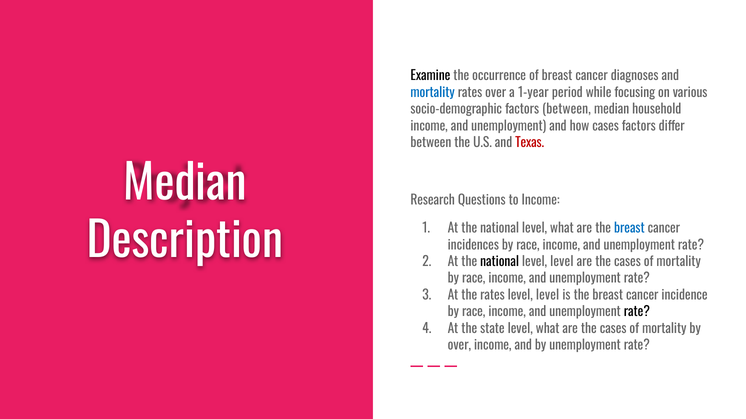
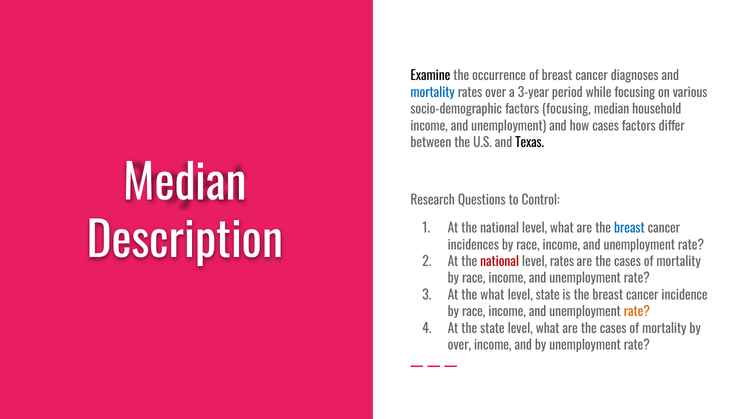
1-year: 1-year -> 3-year (533, 93)
factors between: between -> focusing (566, 110)
Texas colour: red -> black (530, 143)
to Income: Income -> Control (541, 201)
national colour: black -> red (500, 262)
level: level -> rates (562, 262)
the rates: rates -> what (492, 296)
level: level -> state (548, 296)
rate colour: black -> orange (637, 312)
